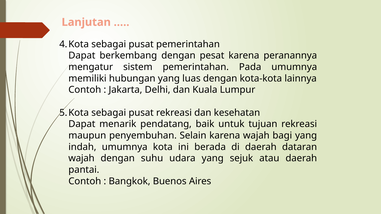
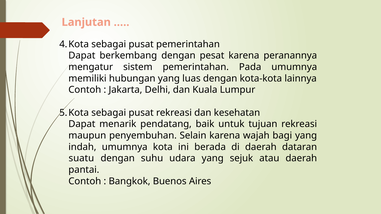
wajah: wajah -> suatu (81, 159)
